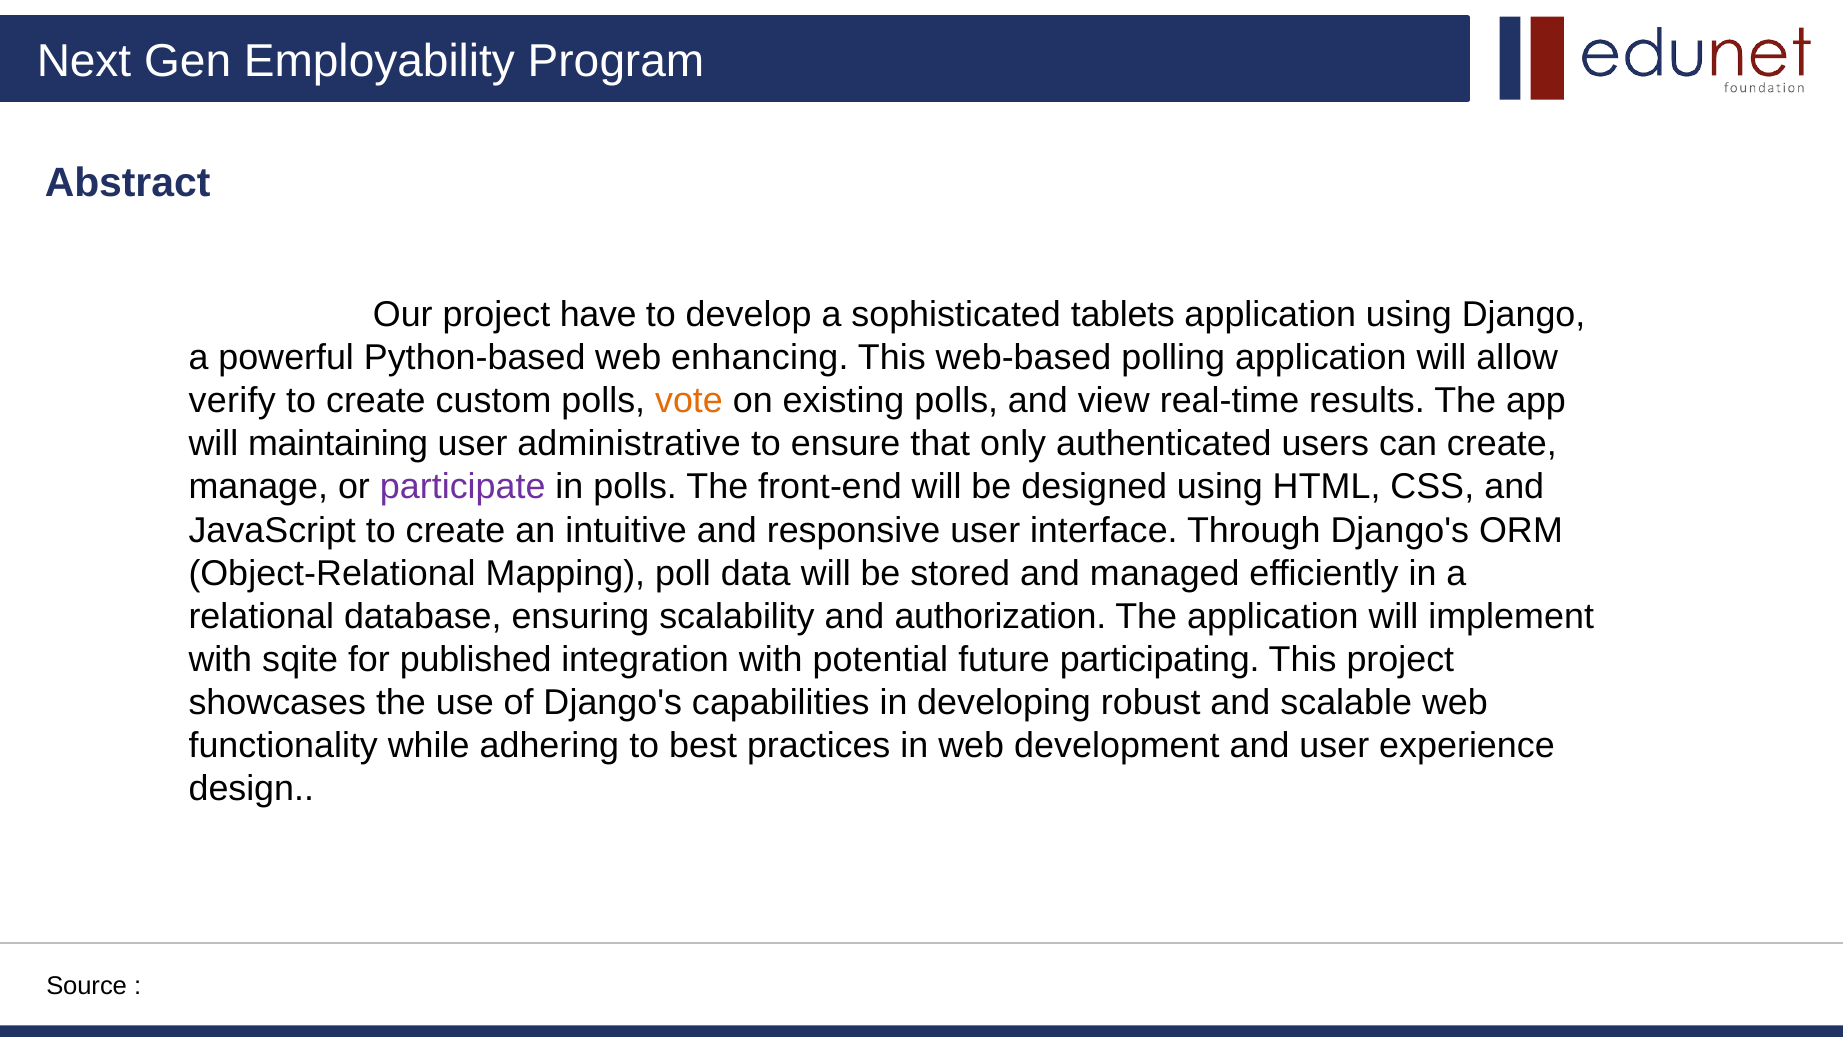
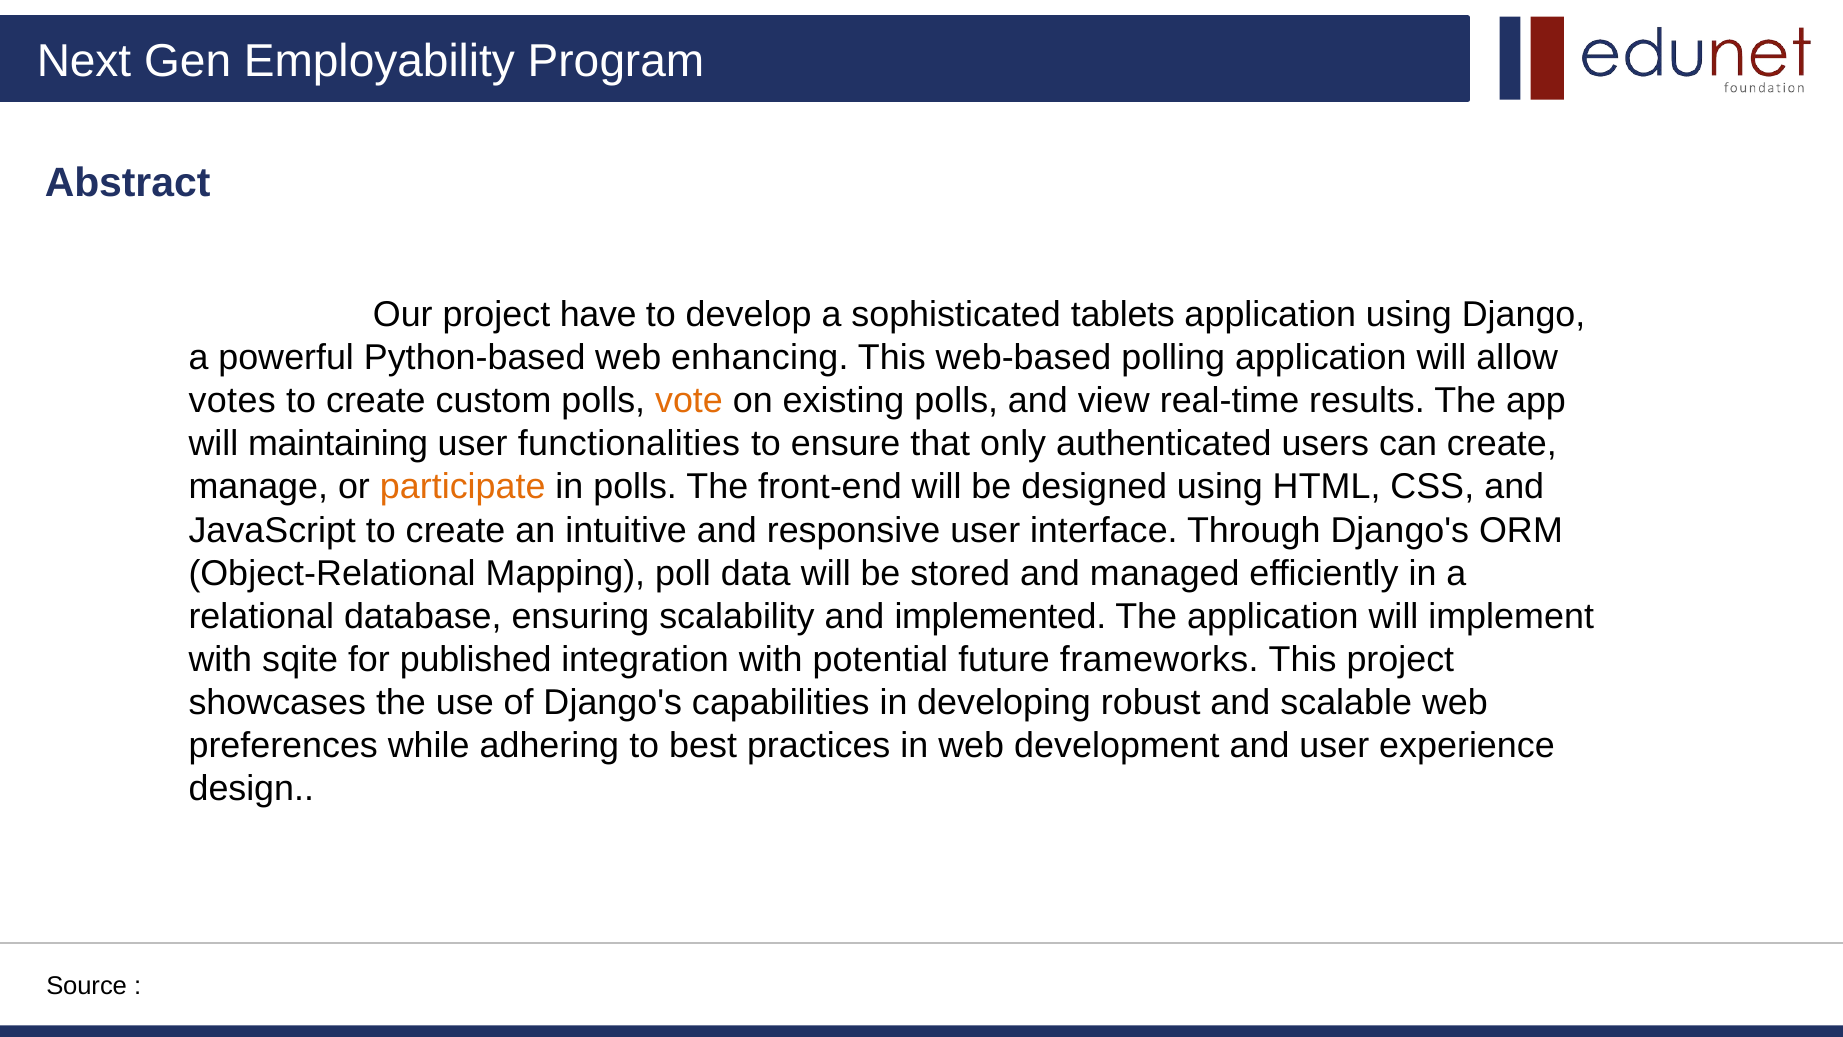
verify: verify -> votes (232, 401)
administrative: administrative -> functionalities (629, 444)
participate colour: purple -> orange (463, 487)
authorization: authorization -> implemented (1000, 616)
participating: participating -> frameworks (1159, 659)
functionality: functionality -> preferences (283, 745)
